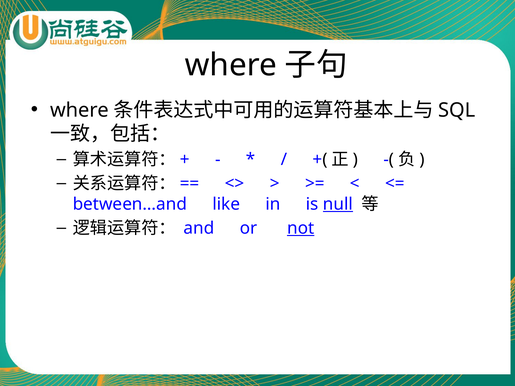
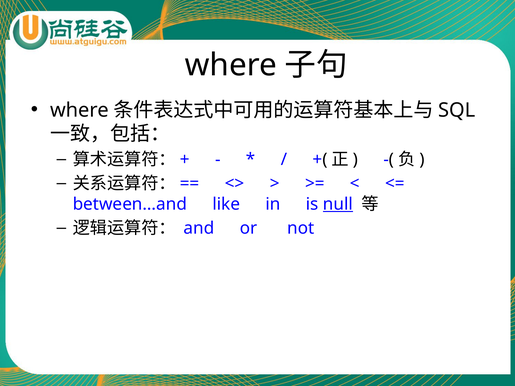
not underline: present -> none (301, 228)
